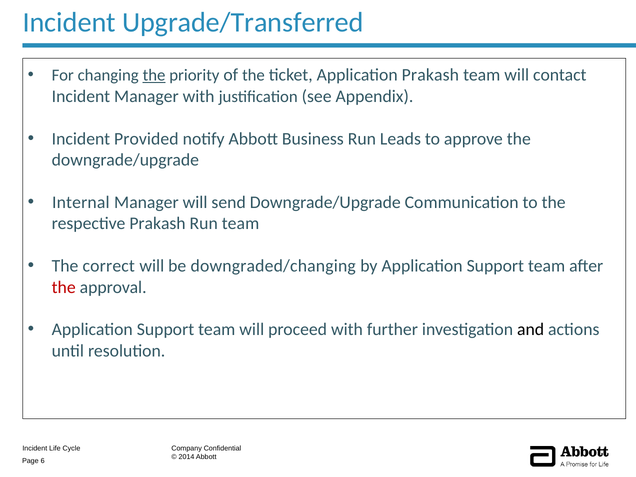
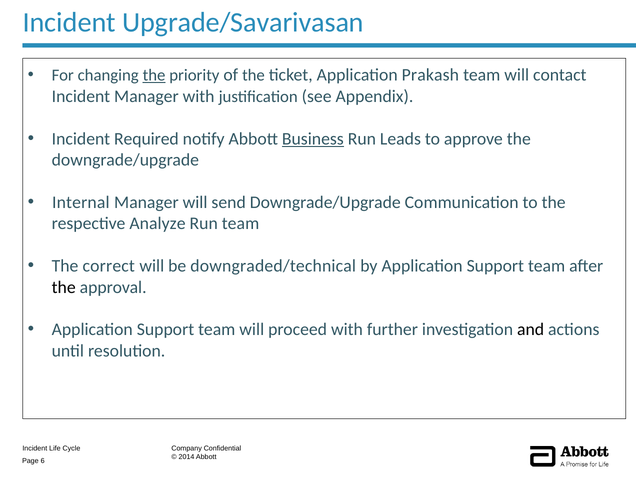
Upgrade/Transferred: Upgrade/Transferred -> Upgrade/Savarivasan (243, 23)
Provided: Provided -> Required (146, 139)
Business underline: none -> present (313, 139)
respective Prakash: Prakash -> Analyze (157, 224)
downgraded/changing: downgraded/changing -> downgraded/technical (273, 266)
the colour: red -> black (64, 287)
